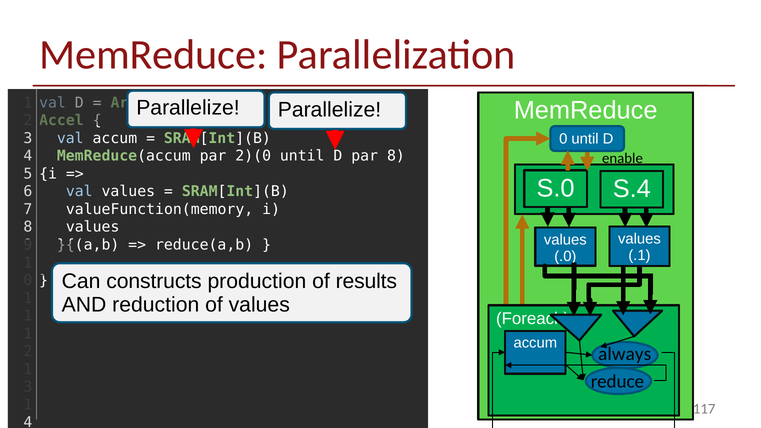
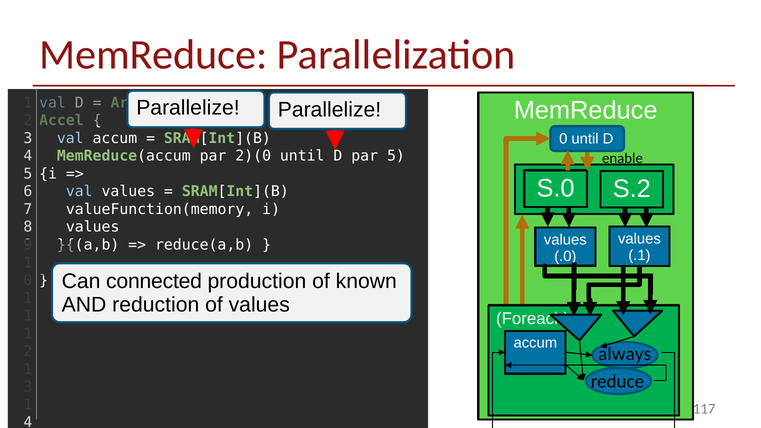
par 8: 8 -> 5 (396, 156)
S.4: S.4 -> S.2 (632, 189)
constructs: constructs -> connected (154, 281)
results: results -> known (366, 281)
